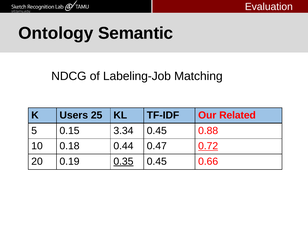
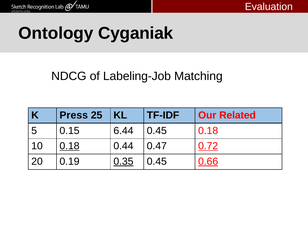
Semantic: Semantic -> Cyganiak (136, 33)
Users: Users -> Press (74, 115)
3.34: 3.34 -> 6.44 (123, 131)
0.45 0.88: 0.88 -> 0.18 (208, 131)
0.18 underline: none -> present (70, 146)
0.66 underline: none -> present (208, 161)
